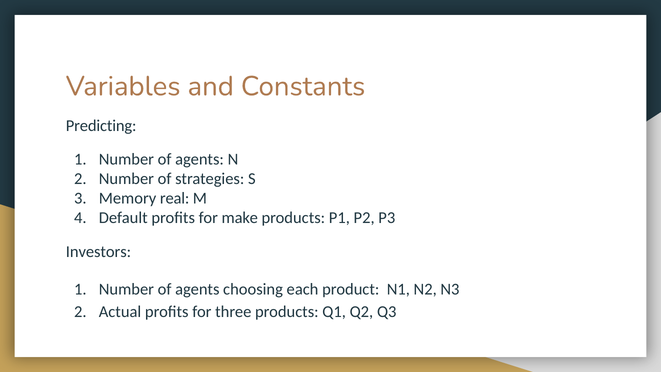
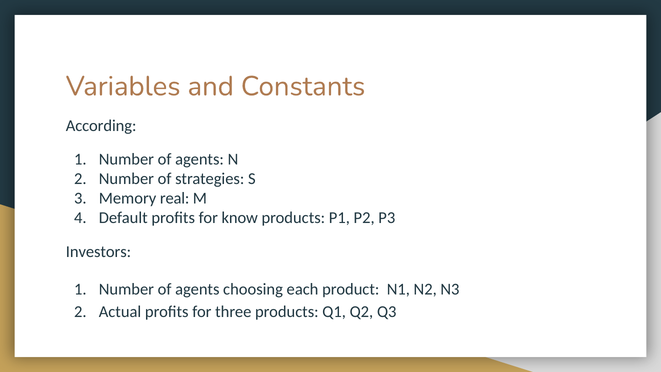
Predicting: Predicting -> According (101, 126)
make: make -> know (240, 218)
